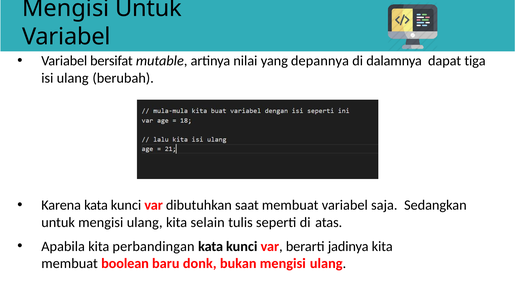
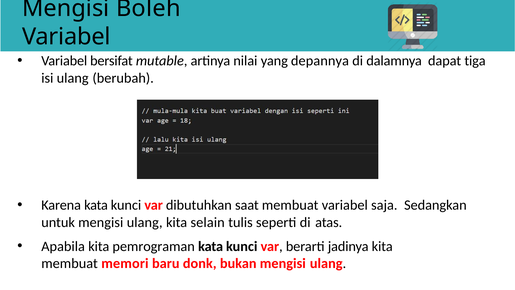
Mengisi Untuk: Untuk -> Boleh (148, 8)
perbandingan: perbandingan -> pemrograman (154, 246)
boolean: boolean -> memori (125, 263)
